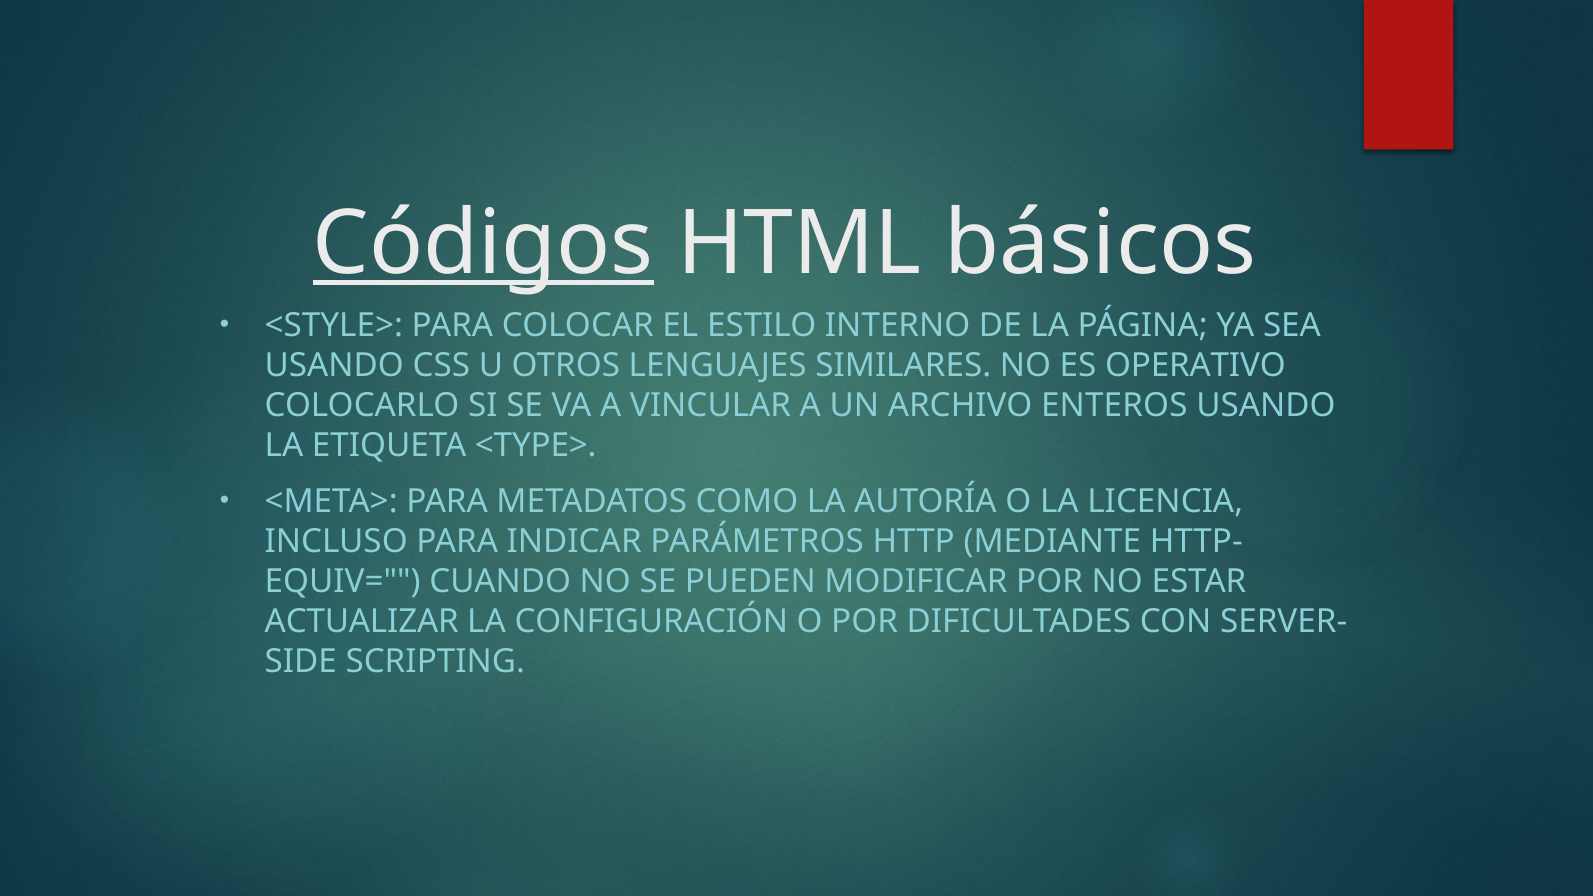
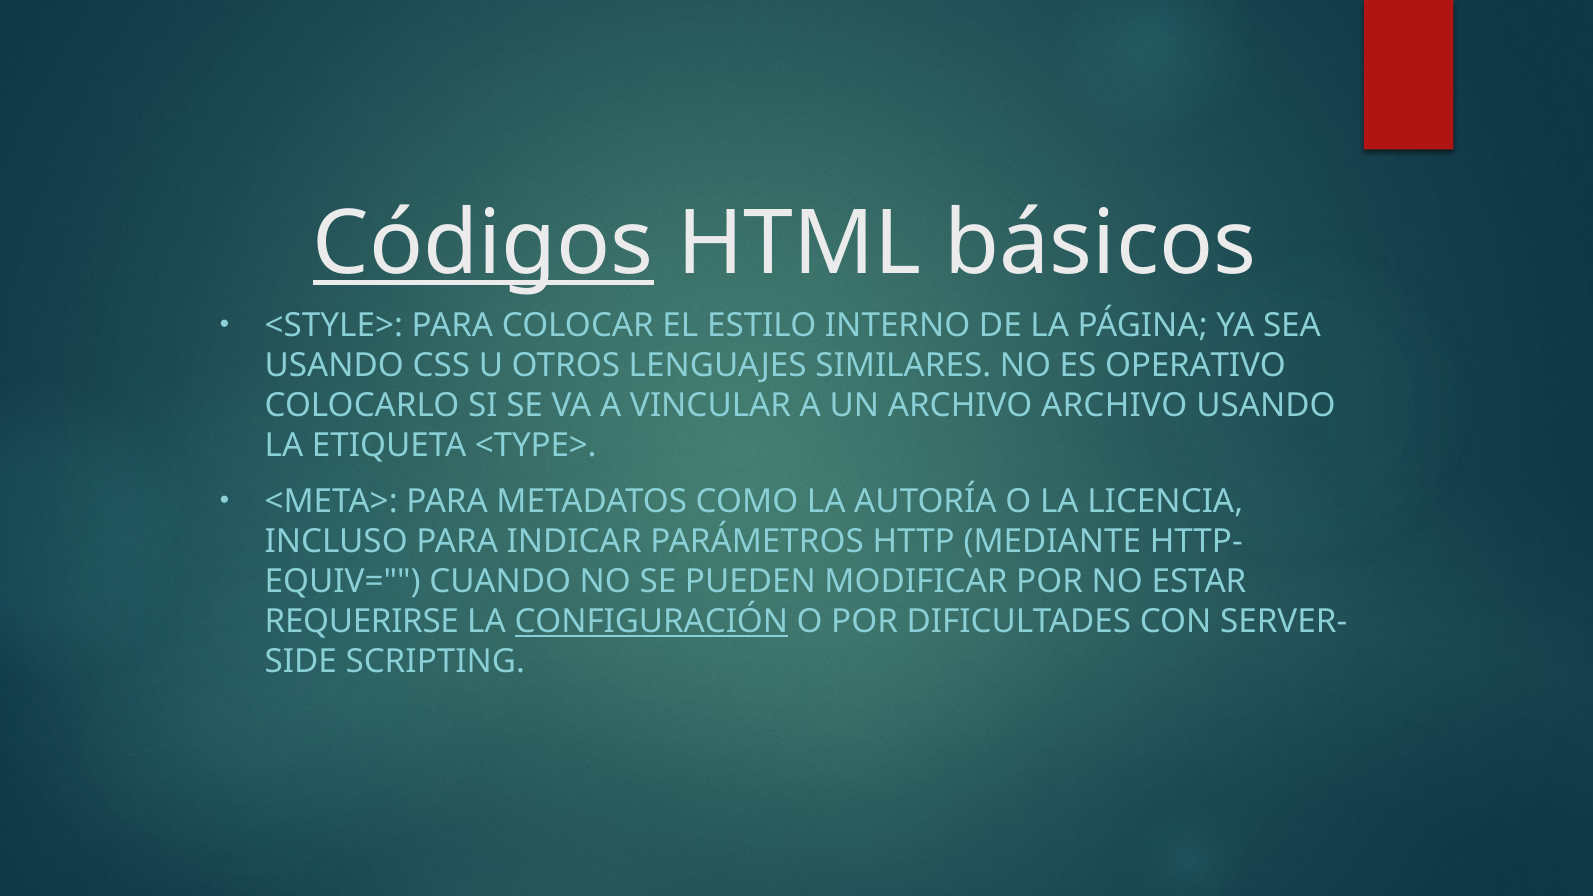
ARCHIVO ENTEROS: ENTEROS -> ARCHIVO (1114, 406)
ACTUALIZAR: ACTUALIZAR -> REQUERIRSE (362, 621)
CONFIGURACIÓN underline: none -> present (651, 621)
